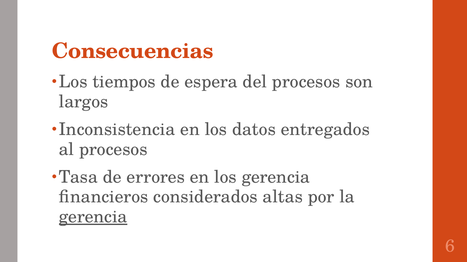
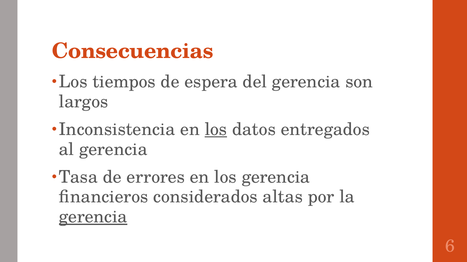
del procesos: procesos -> gerencia (306, 82)
los underline: none -> present (216, 130)
al procesos: procesos -> gerencia (113, 150)
